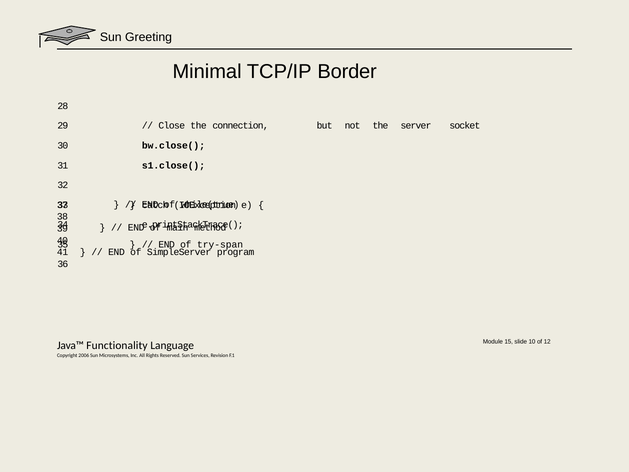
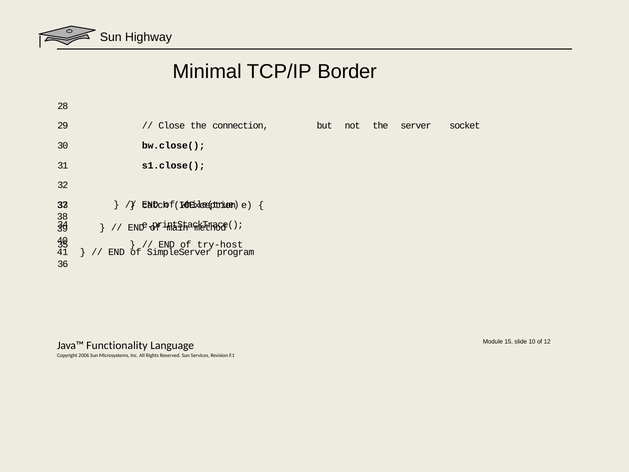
Greeting: Greeting -> Highway (149, 37)
try-span: try-span -> try-host (220, 244)
